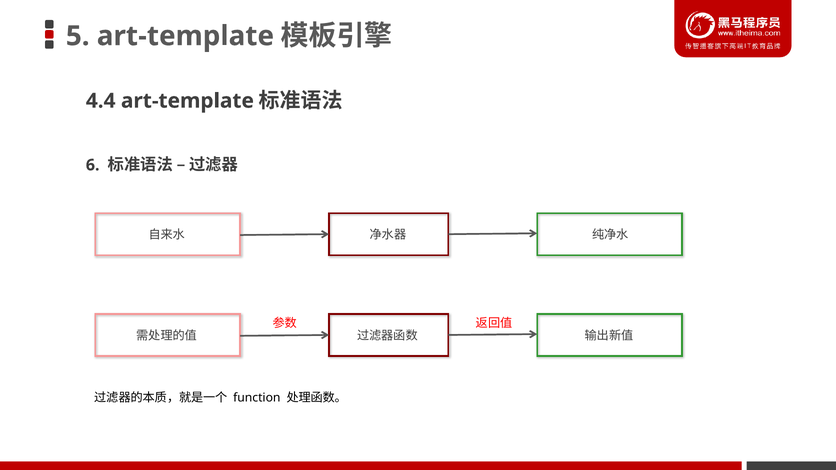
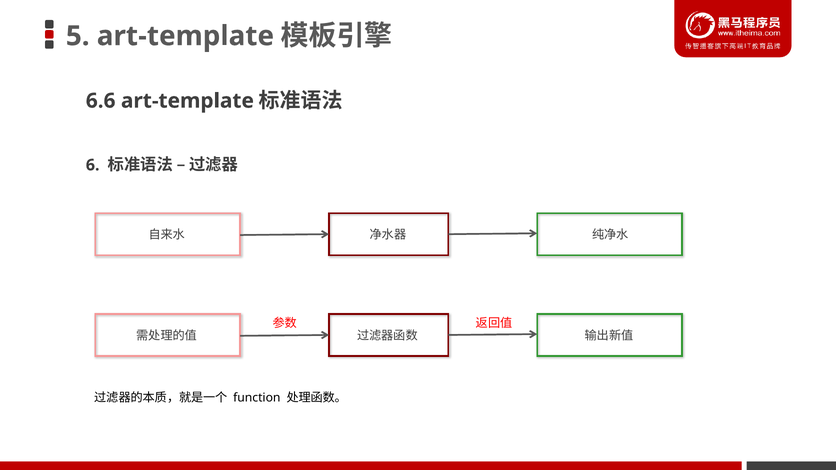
4.4: 4.4 -> 6.6 (101, 101)
